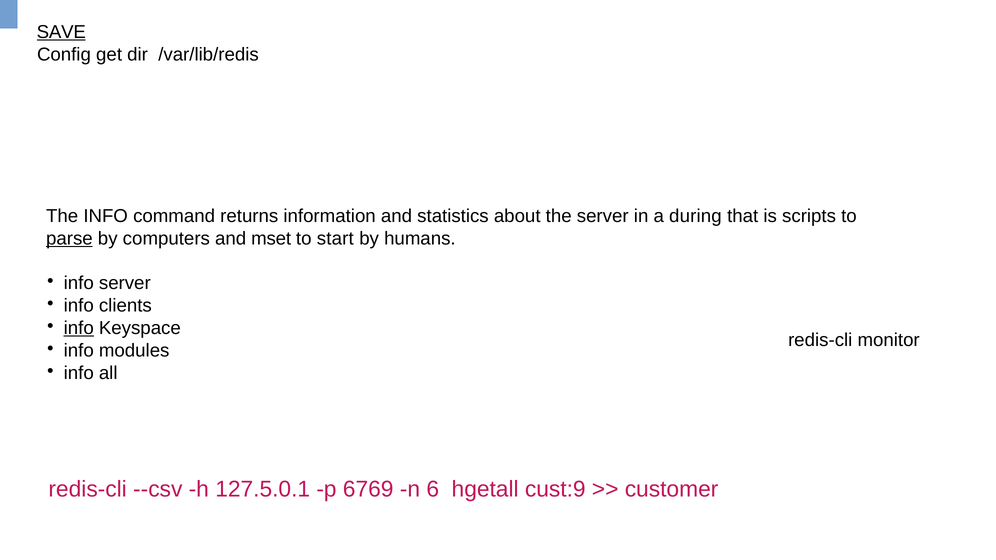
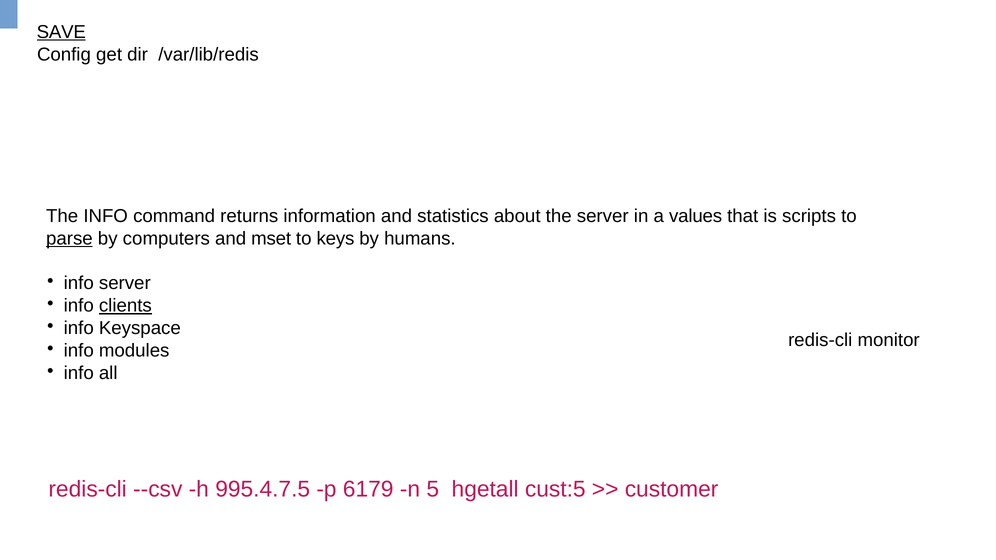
during: during -> values (696, 216)
start: start -> keys (335, 239)
clients underline: none -> present (125, 306)
info underline: present -> none (79, 328)
127.5.0.1: 127.5.0.1 -> 995.4.7.5 (263, 490)
6769: 6769 -> 6179 (368, 490)
6: 6 -> 5 (433, 490)
cust:9: cust:9 -> cust:5 (555, 490)
